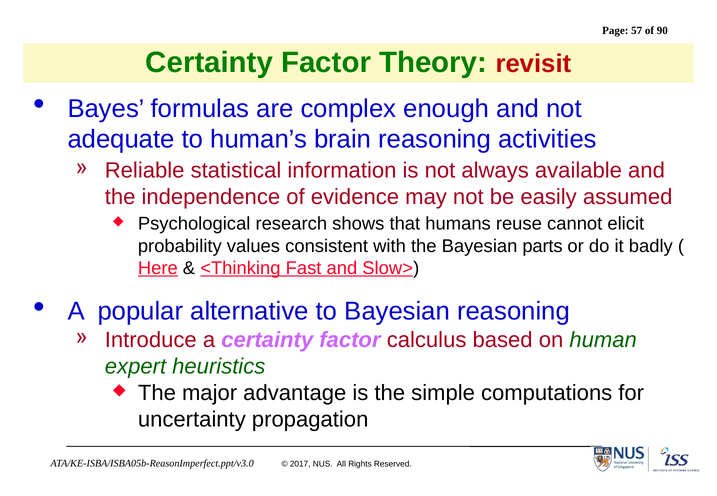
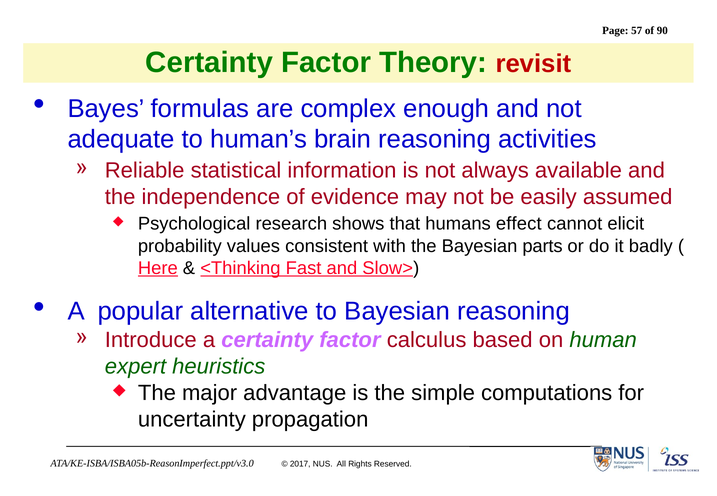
reuse: reuse -> effect (519, 224)
